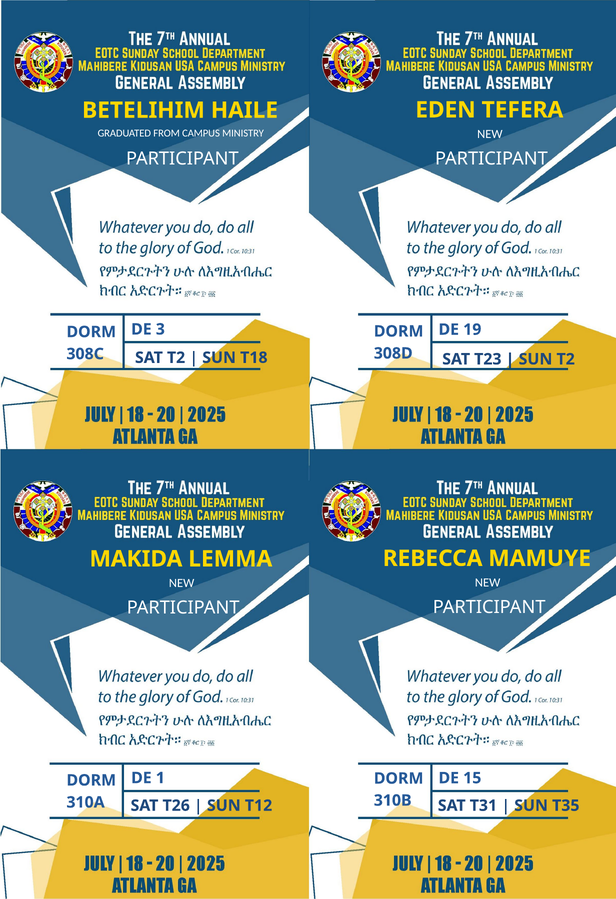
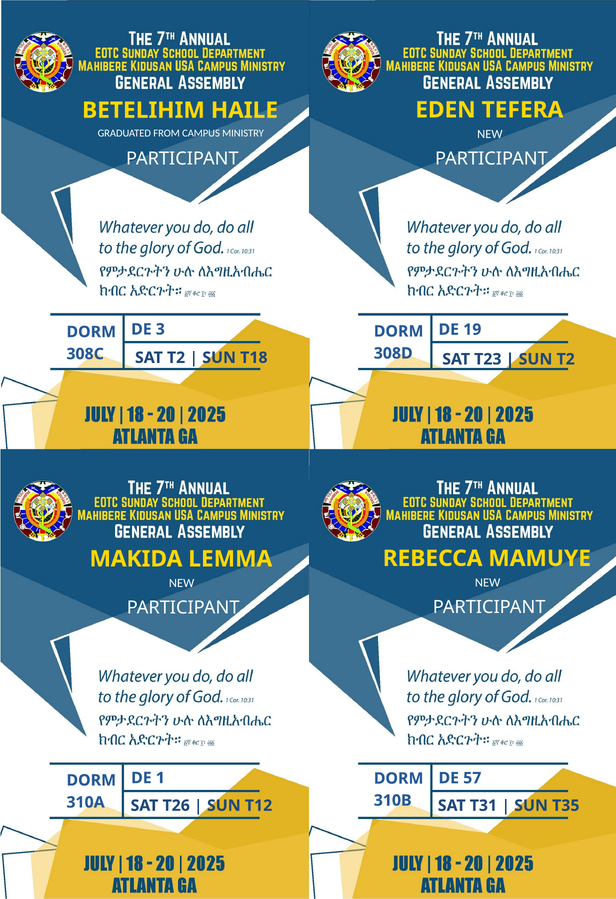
15: 15 -> 57 (472, 778)
